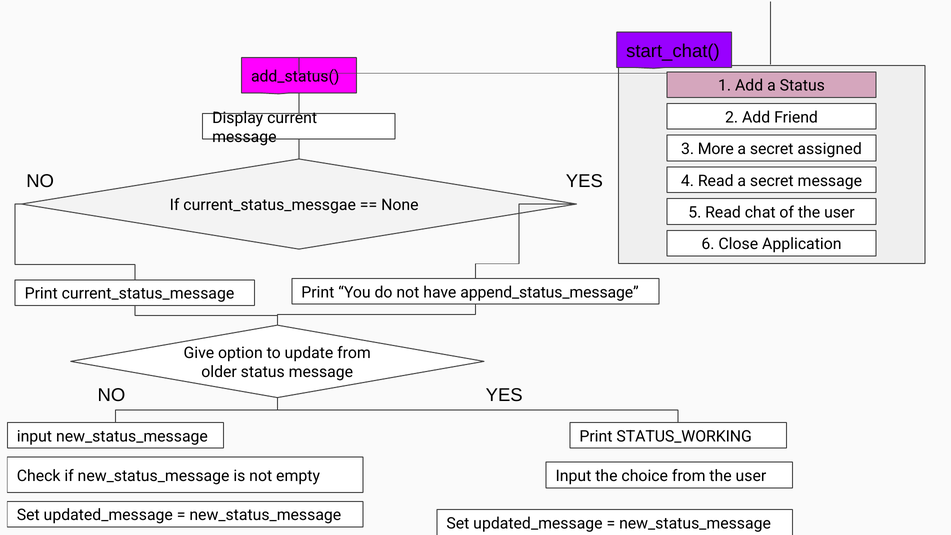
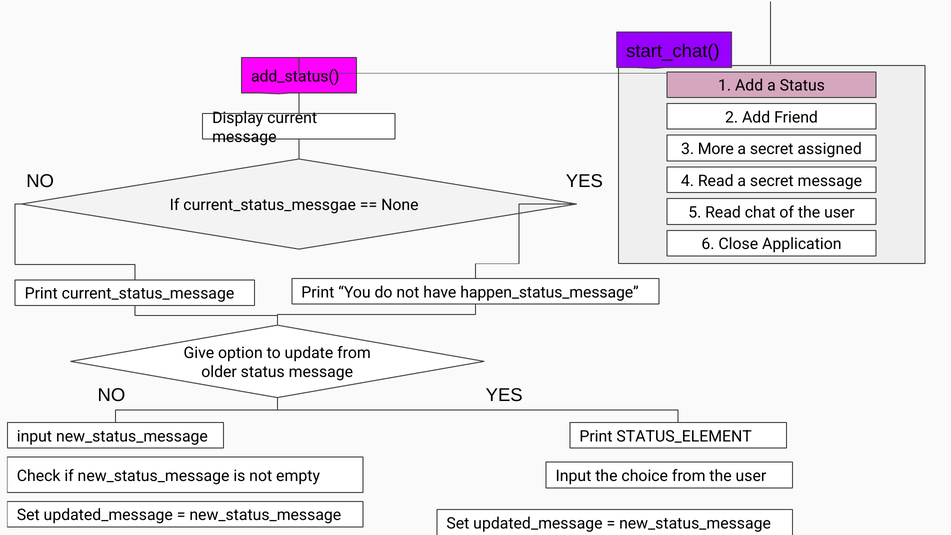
append_status_message: append_status_message -> happen_status_message (550, 292)
STATUS_WORKING: STATUS_WORKING -> STATUS_ELEMENT (684, 436)
